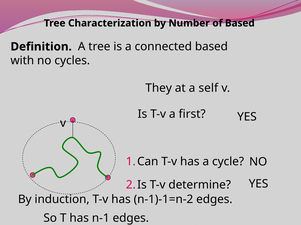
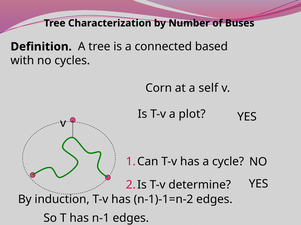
of Based: Based -> Buses (240, 23)
They: They -> Corn (159, 88)
first: first -> plot (192, 114)
